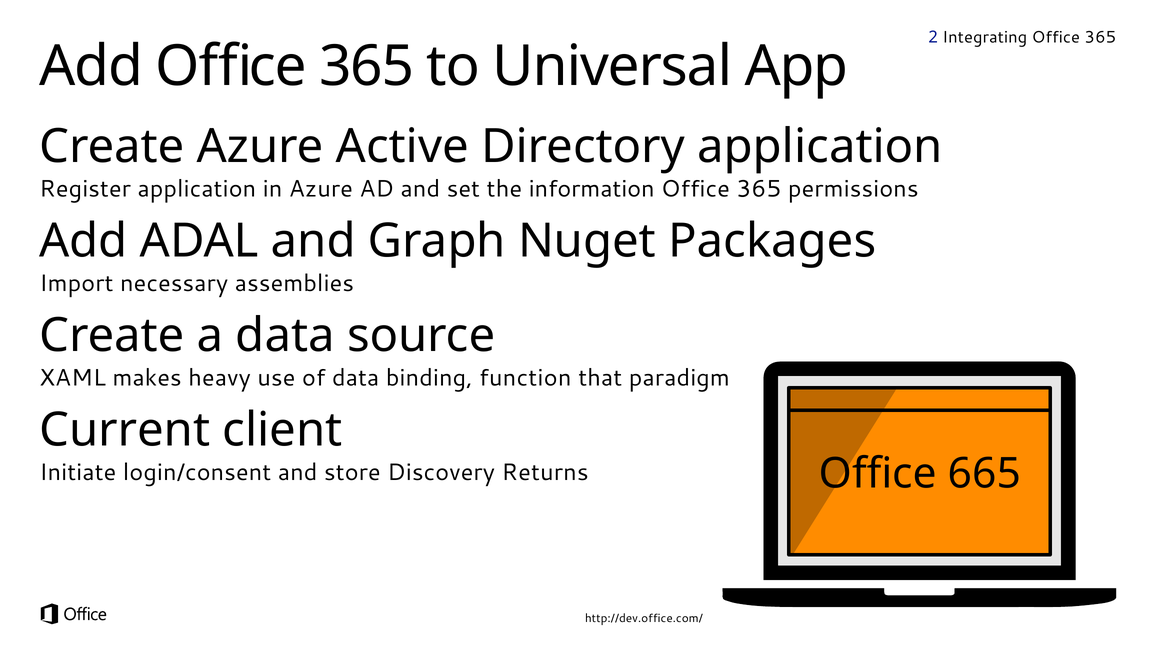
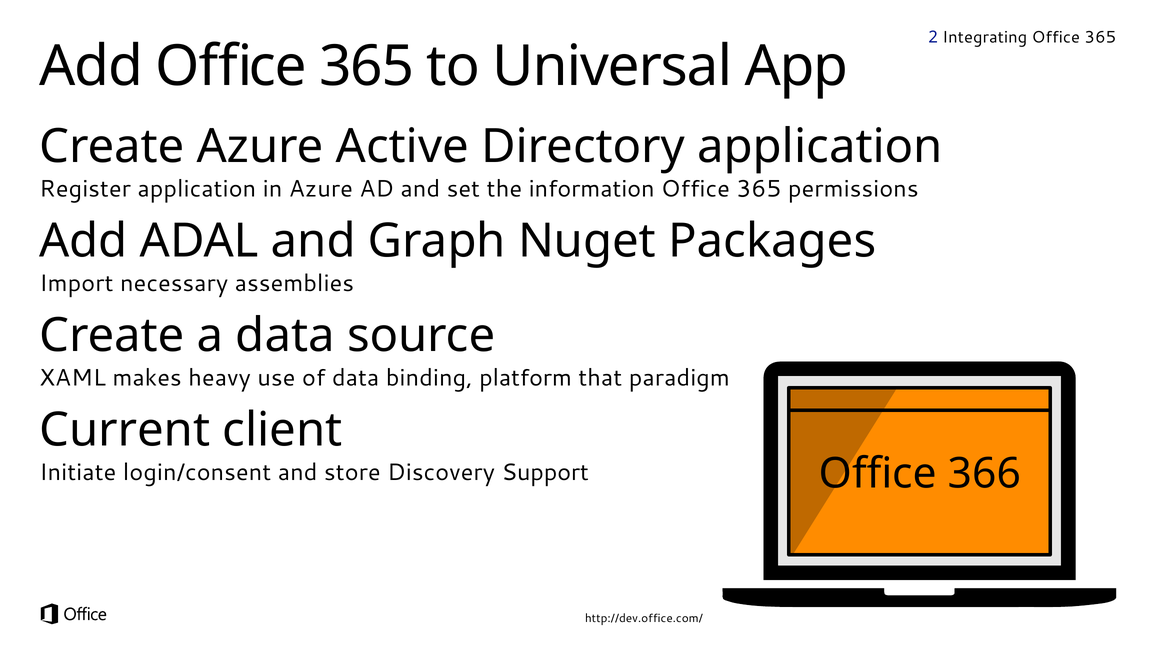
function: function -> platform (526, 378)
Returns: Returns -> Support (545, 472)
665: 665 -> 366 (984, 474)
